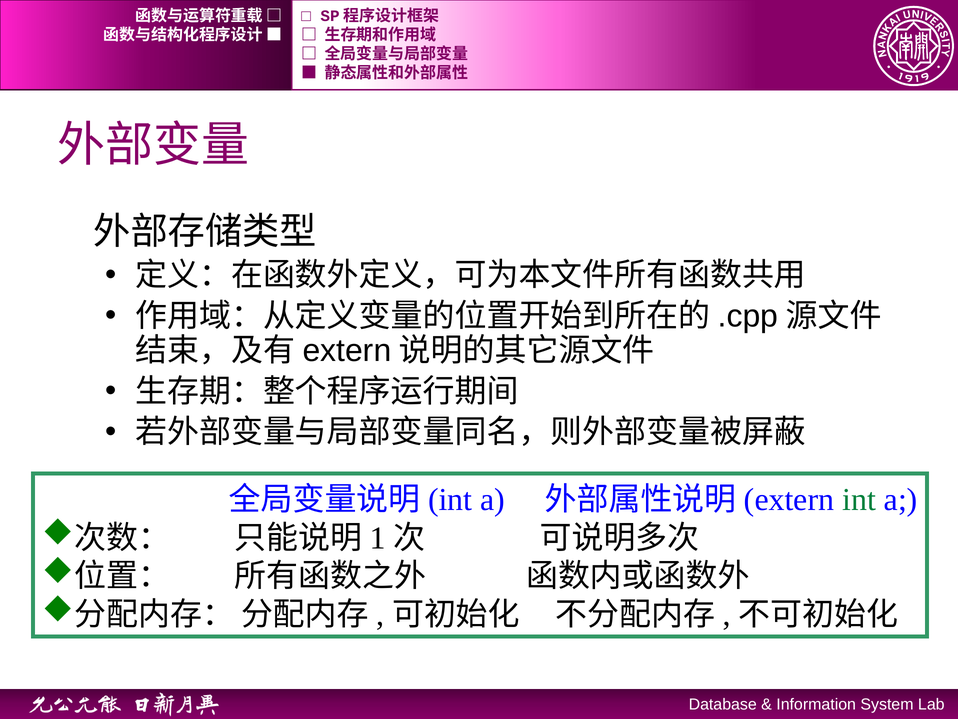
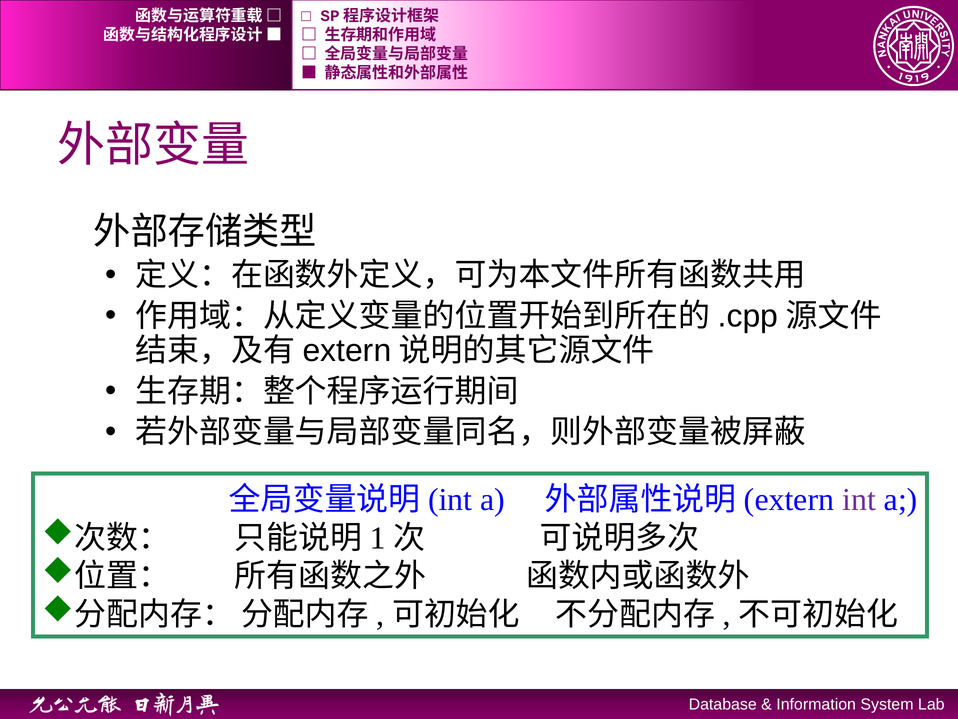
int colour: green -> purple (859, 499)
